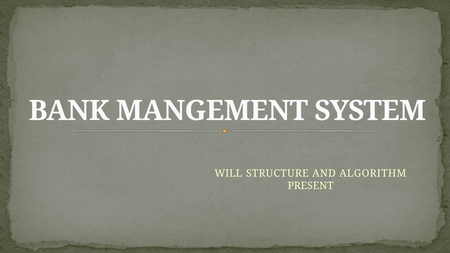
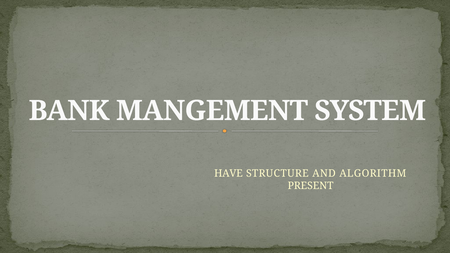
WILL: WILL -> HAVE (228, 173)
